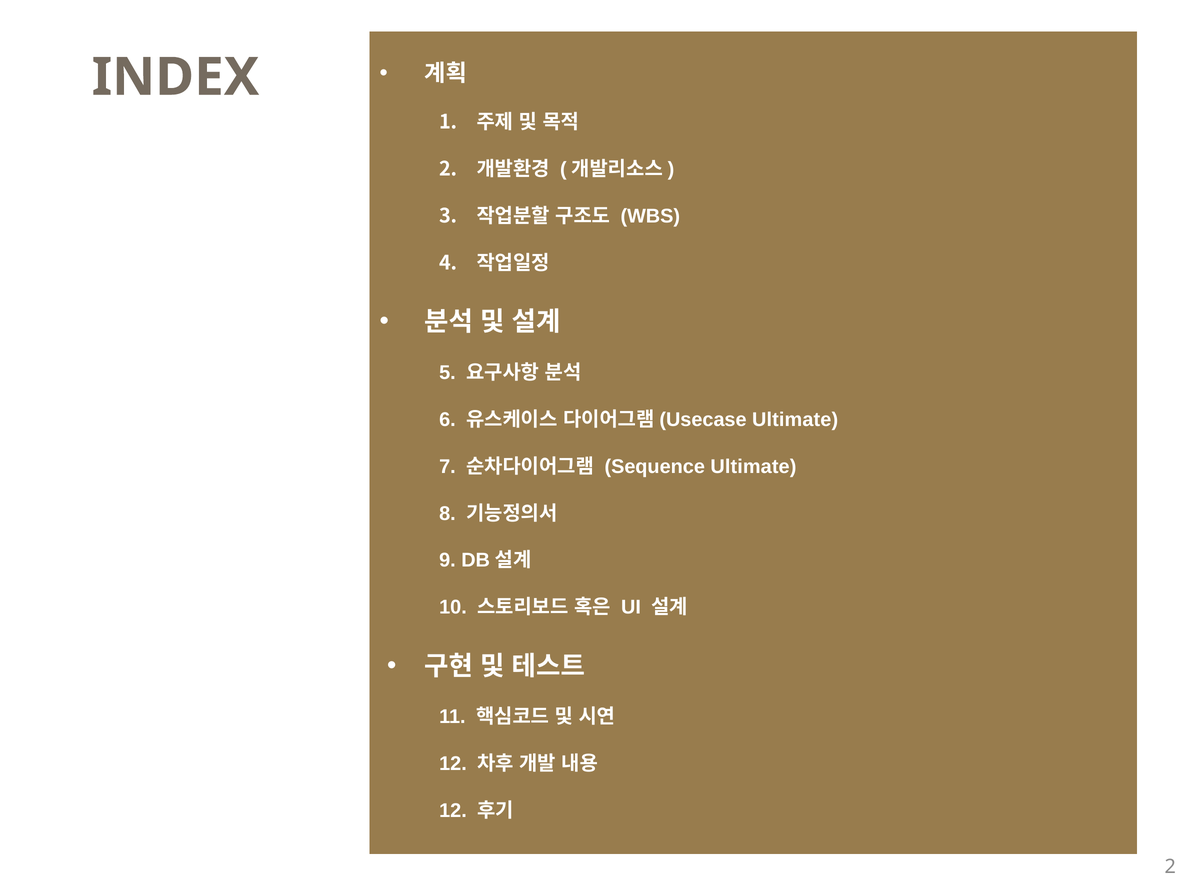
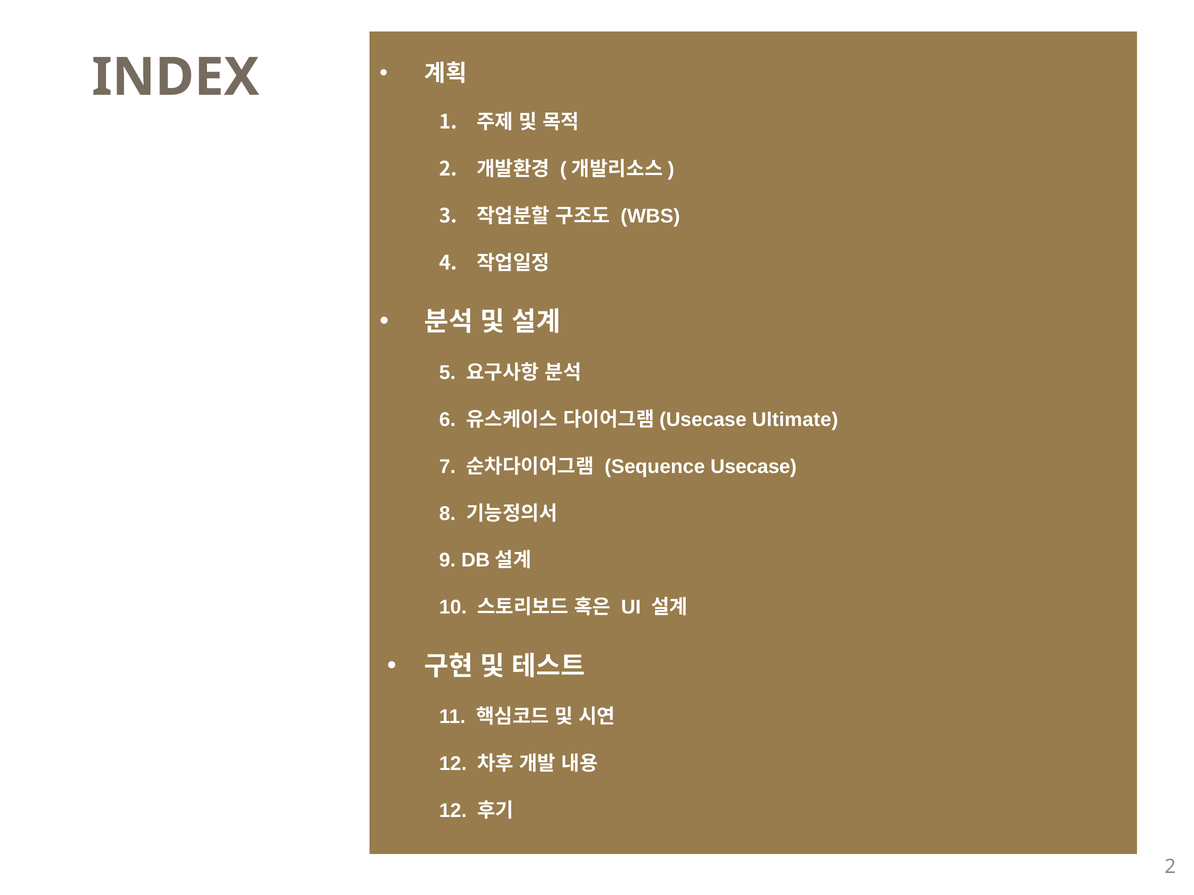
Sequence Ultimate: Ultimate -> Usecase (754, 467)
